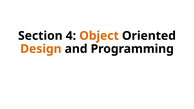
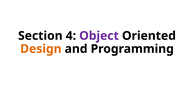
Object colour: orange -> purple (99, 36)
